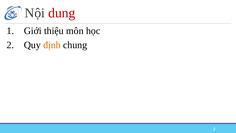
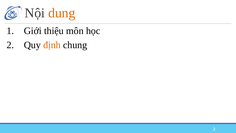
dung colour: red -> orange (62, 13)
